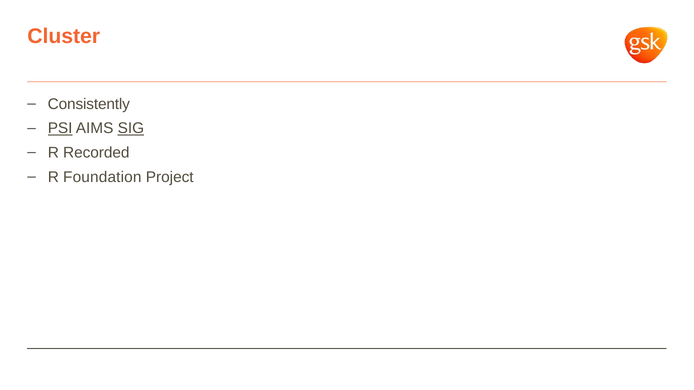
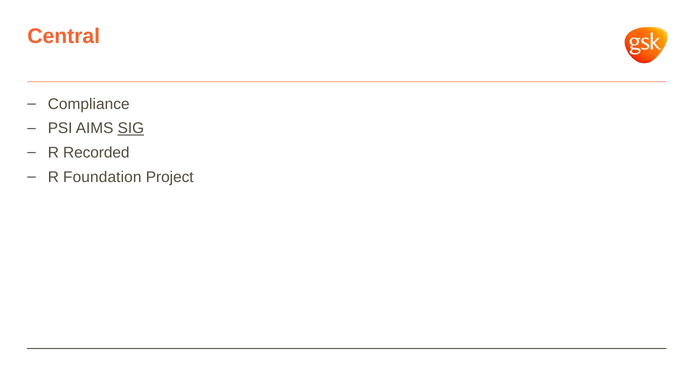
Cluster: Cluster -> Central (64, 36)
Consistently: Consistently -> Compliance (89, 104)
PSI underline: present -> none (60, 129)
